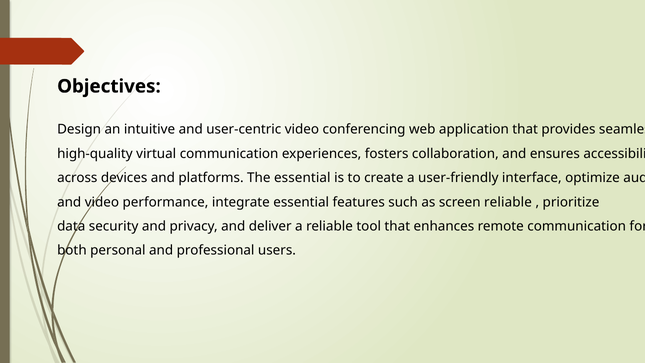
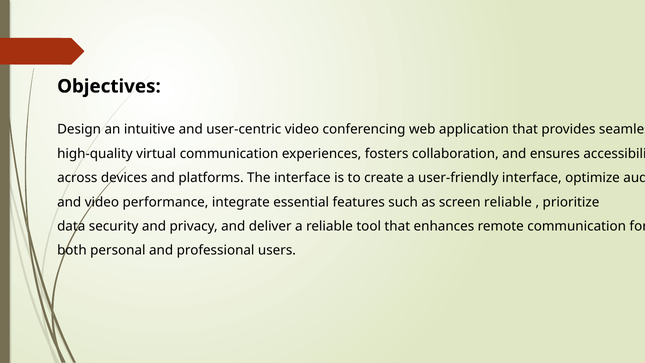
The essential: essential -> interface (302, 178)
